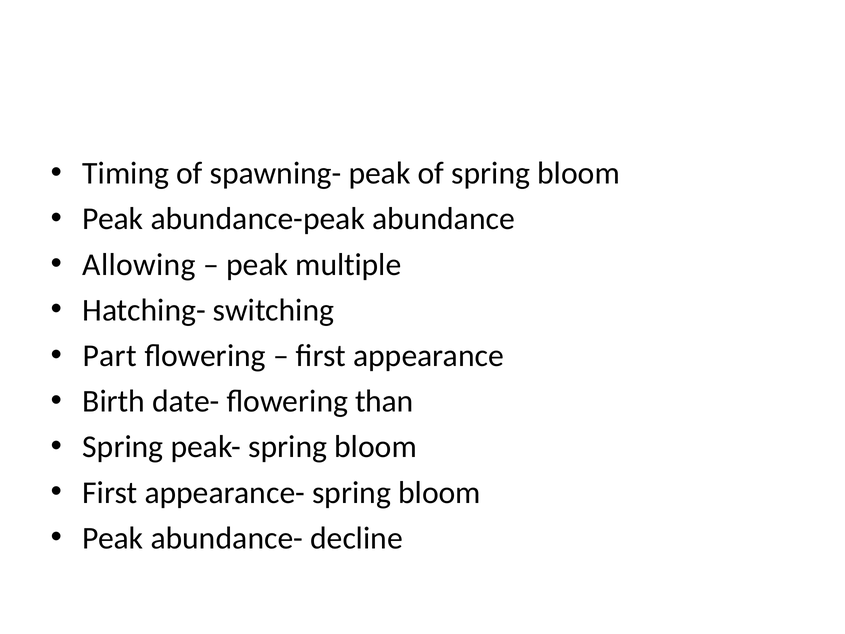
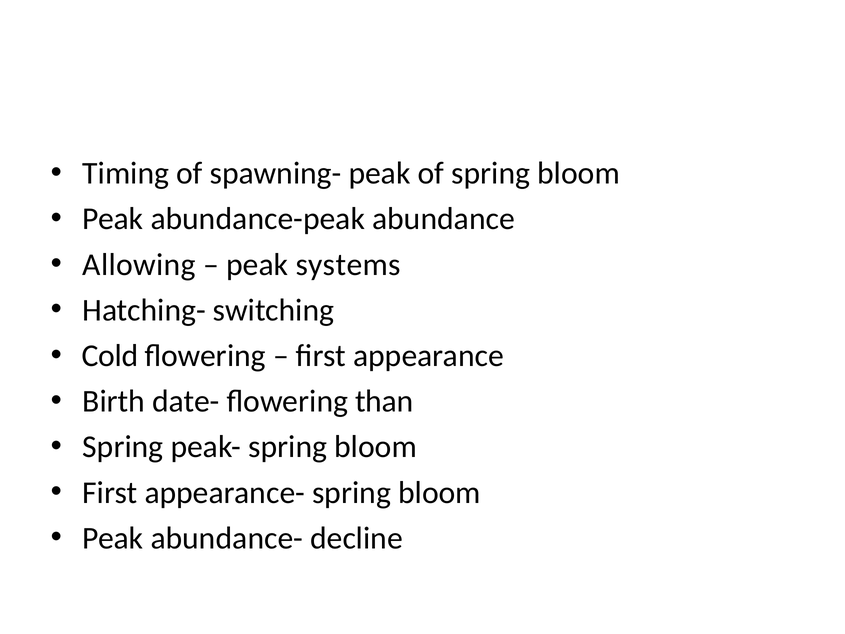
multiple: multiple -> systems (348, 264)
Part: Part -> Cold (110, 356)
